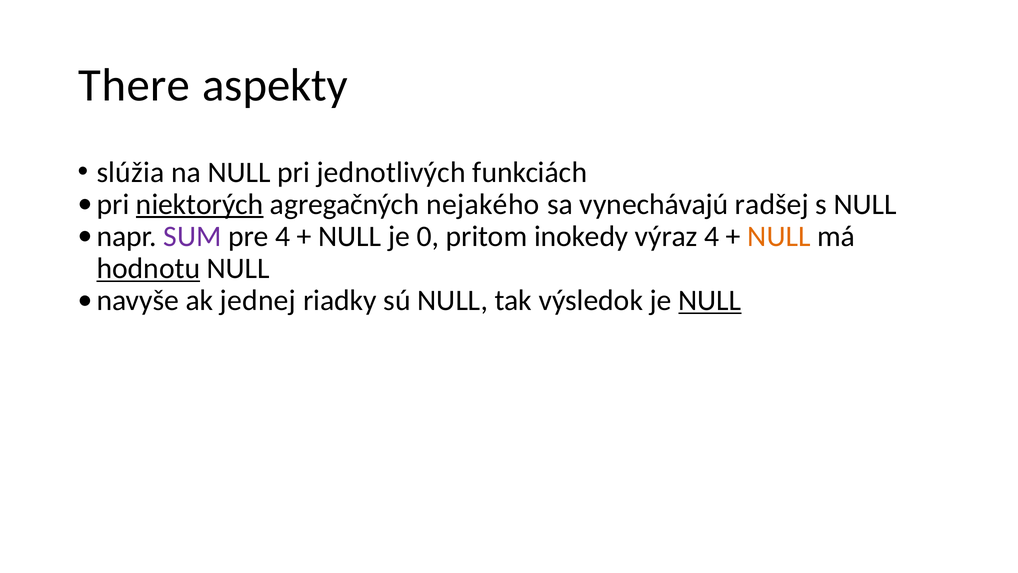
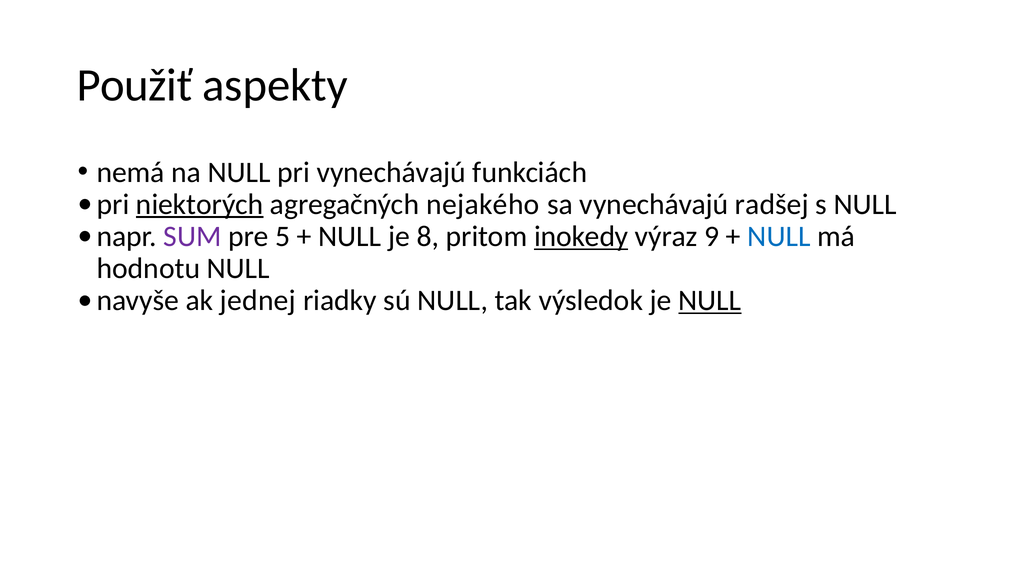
There: There -> Použiť (135, 86)
slúžia: slúžia -> nemá (131, 172)
pri jednotlivých: jednotlivých -> vynechávajú (391, 172)
pre 4: 4 -> 5 (283, 236)
0: 0 -> 8 (428, 236)
inokedy underline: none -> present (581, 236)
výraz 4: 4 -> 9 (712, 236)
NULL colour: orange -> blue (779, 236)
hodnotu underline: present -> none (148, 268)
